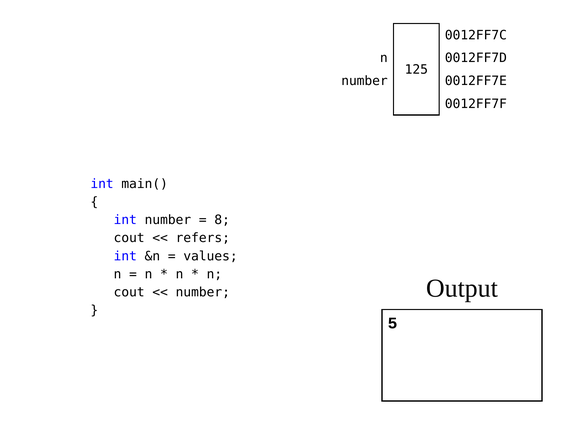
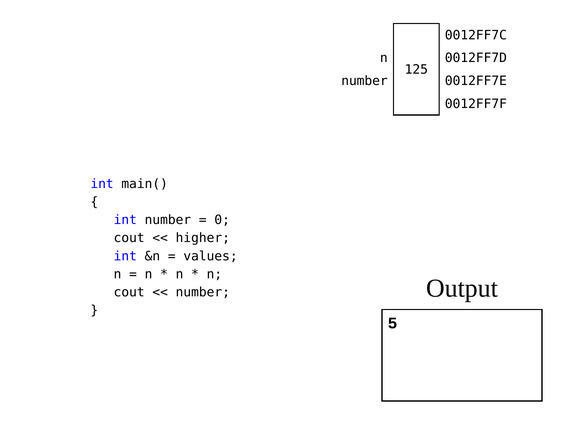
8: 8 -> 0 (222, 220)
refers: refers -> higher (203, 238)
